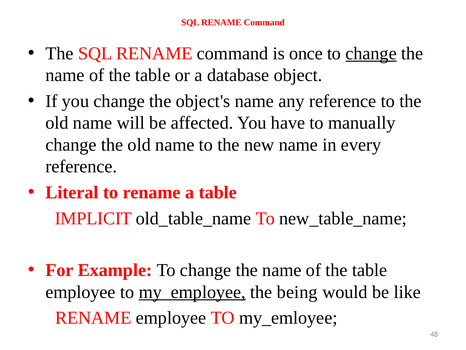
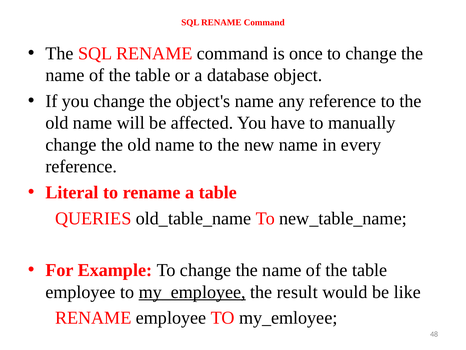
change underline: present -> none (371, 53)
IMPLICIT: IMPLICIT -> QUERIES (93, 218)
being: being -> result (297, 292)
